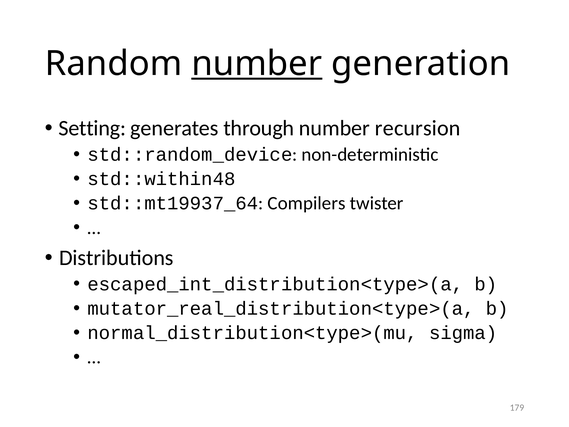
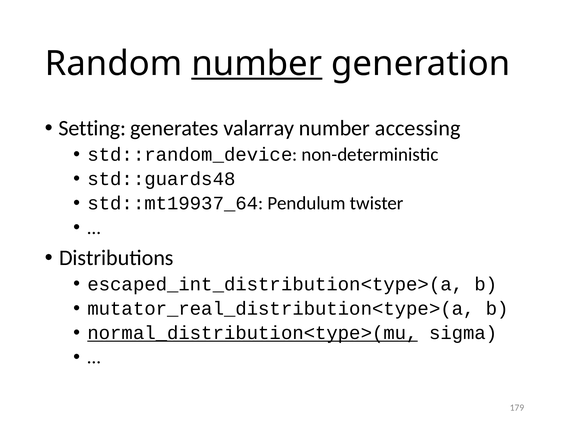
through: through -> valarray (259, 128)
recursion: recursion -> accessing (418, 128)
std::within48: std::within48 -> std::guards48 (161, 179)
Compilers: Compilers -> Pendulum (307, 203)
normal_distribution<type>(mu underline: none -> present (253, 333)
